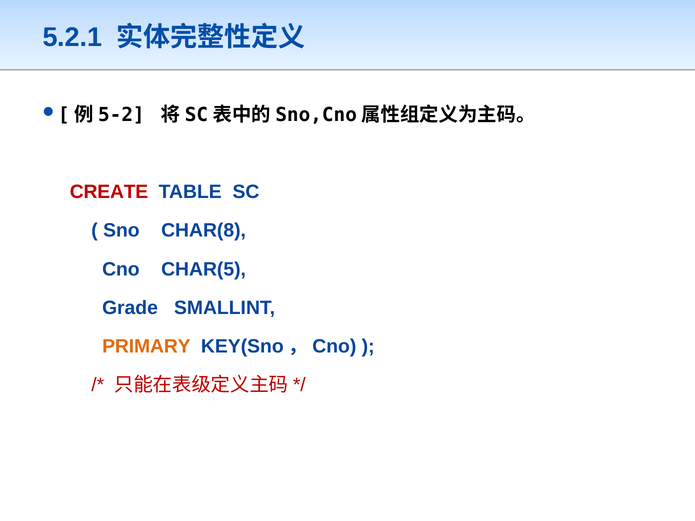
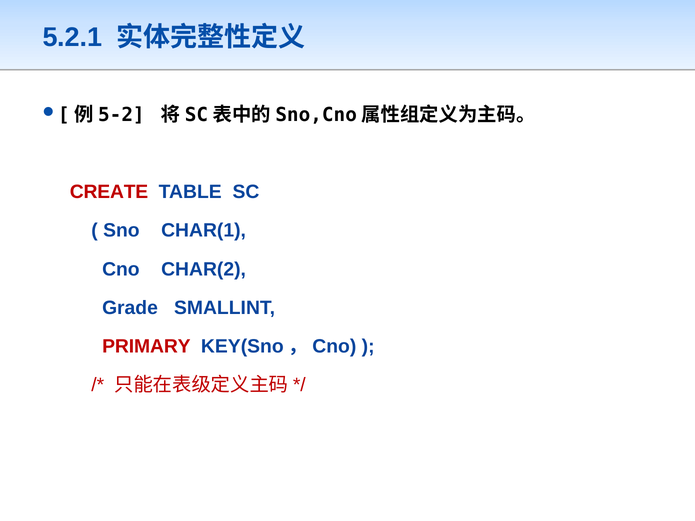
CHAR(8: CHAR(8 -> CHAR(1 (204, 231)
CHAR(5: CHAR(5 -> CHAR(2 (204, 269)
PRIMARY colour: orange -> red (146, 347)
